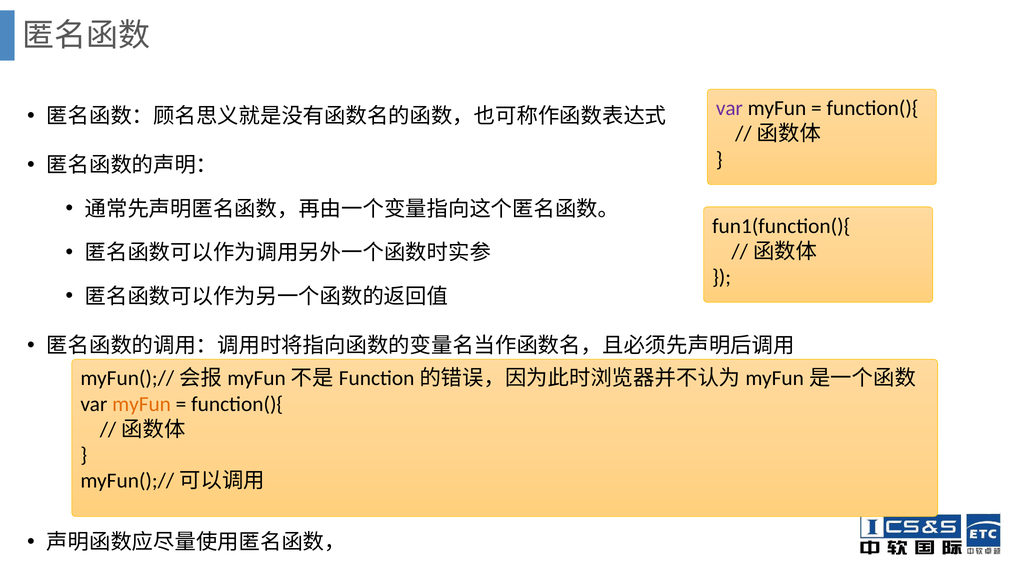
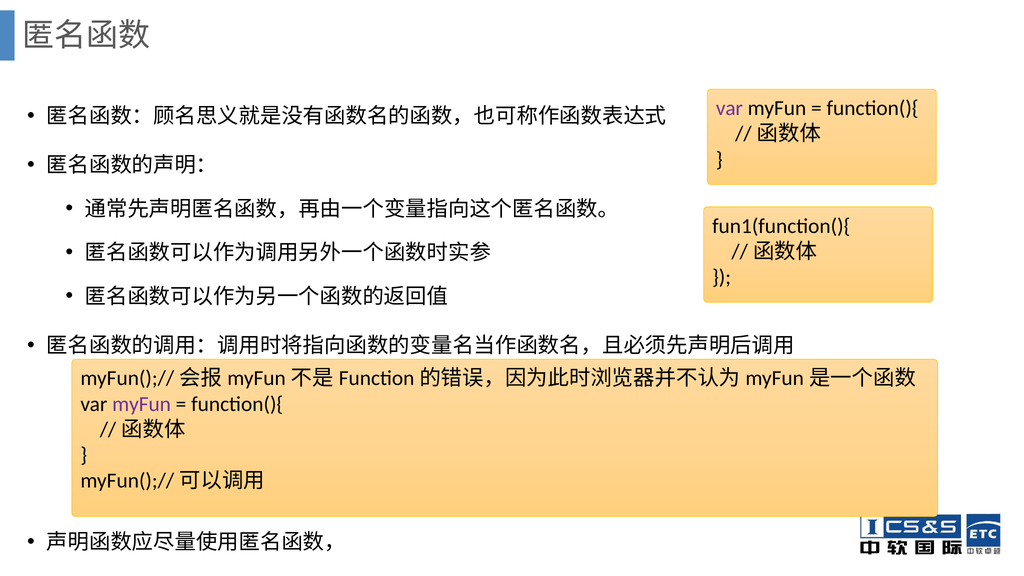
myFun colour: orange -> purple (142, 404)
